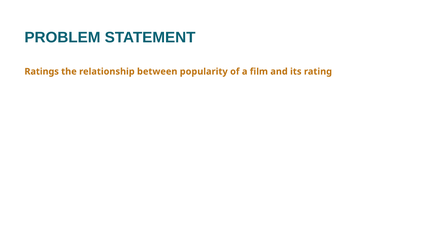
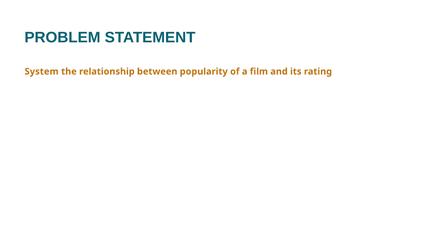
Ratings: Ratings -> System (42, 72)
